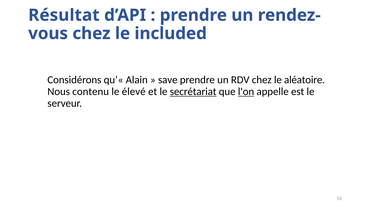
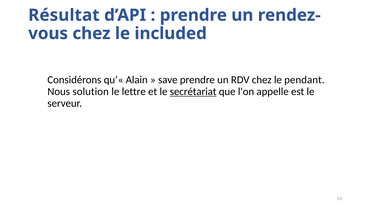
aléatoire: aléatoire -> pendant (304, 80)
contenu: contenu -> solution (91, 92)
élevé: élevé -> lettre (134, 92)
l'on underline: present -> none (246, 92)
